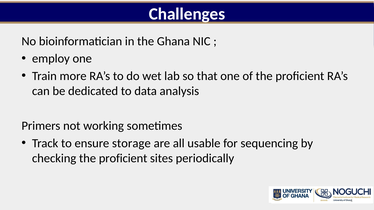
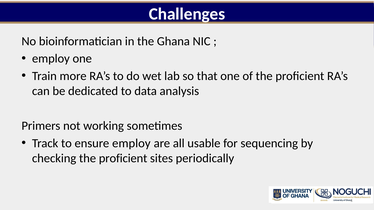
ensure storage: storage -> employ (131, 144)
